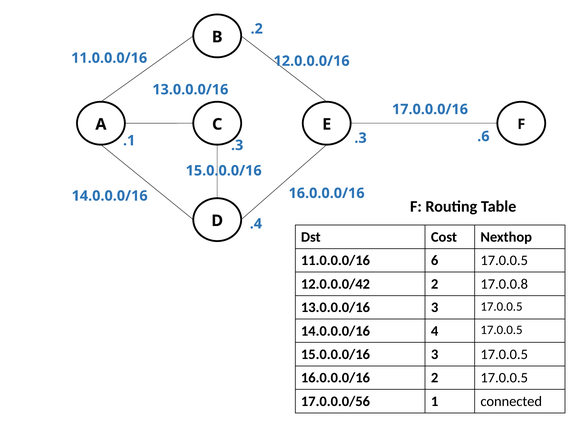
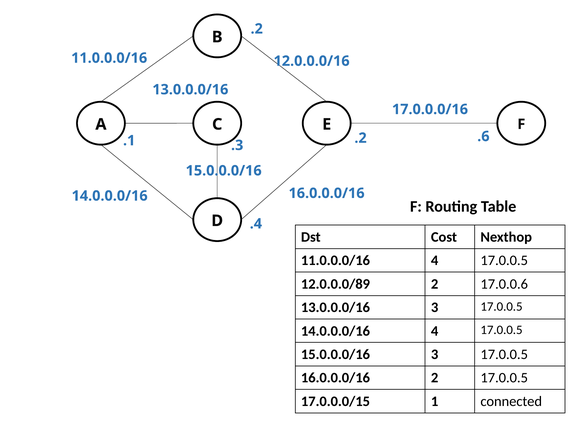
.3: .3 -> .2 (361, 138)
11.0.0.0/16 6: 6 -> 4 (435, 261)
12.0.0.0/42: 12.0.0.0/42 -> 12.0.0.0/89 (335, 284)
17.0.0.8: 17.0.0.8 -> 17.0.0.6 (504, 284)
17.0.0.0/56: 17.0.0.0/56 -> 17.0.0.0/15 (335, 402)
